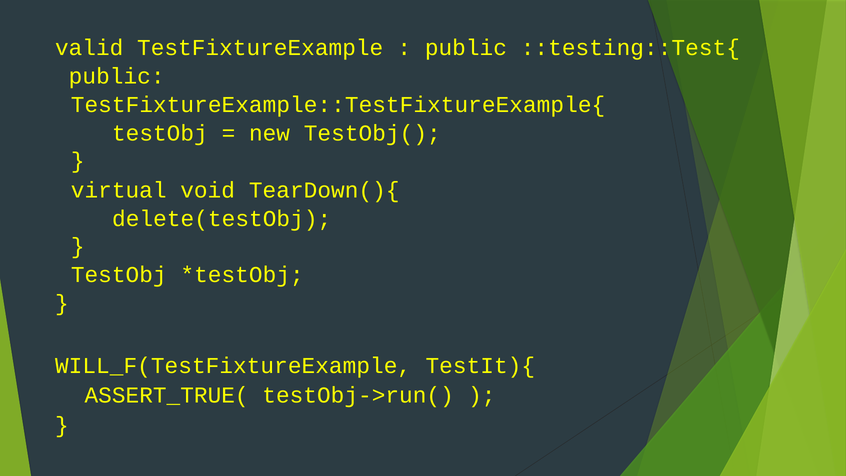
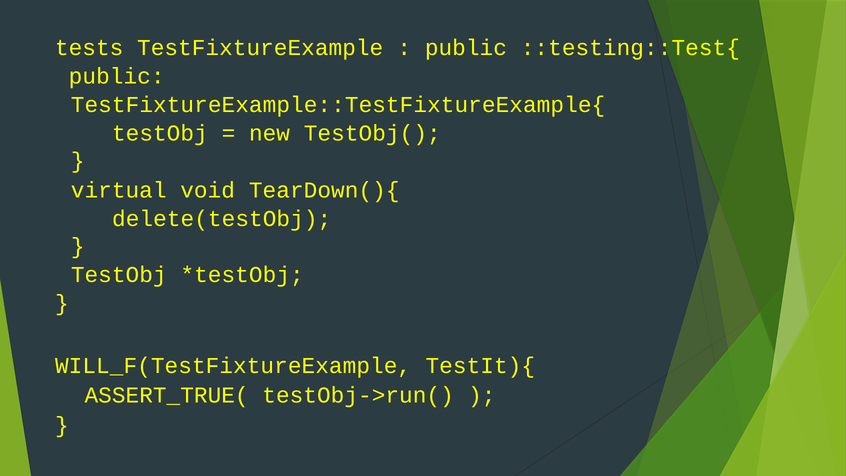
valid: valid -> tests (89, 48)
